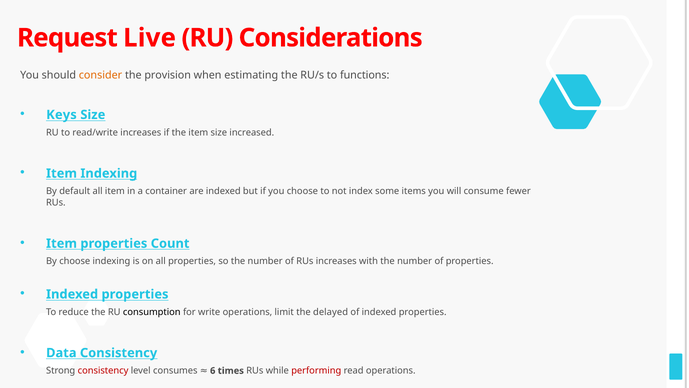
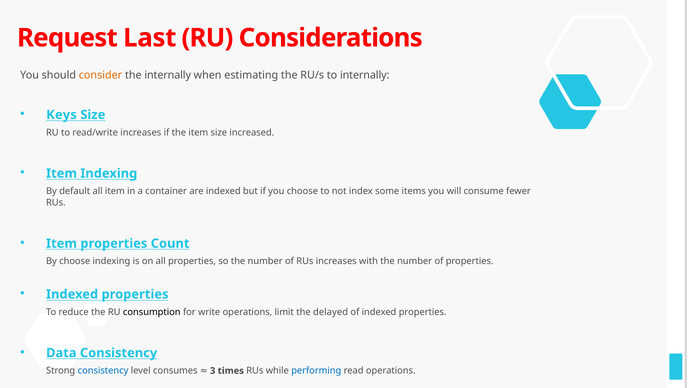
Live: Live -> Last (150, 38)
the provision: provision -> internally (168, 75)
to functions: functions -> internally (365, 75)
consistency colour: red -> blue (103, 370)
6: 6 -> 3 (213, 370)
performing colour: red -> blue (316, 370)
